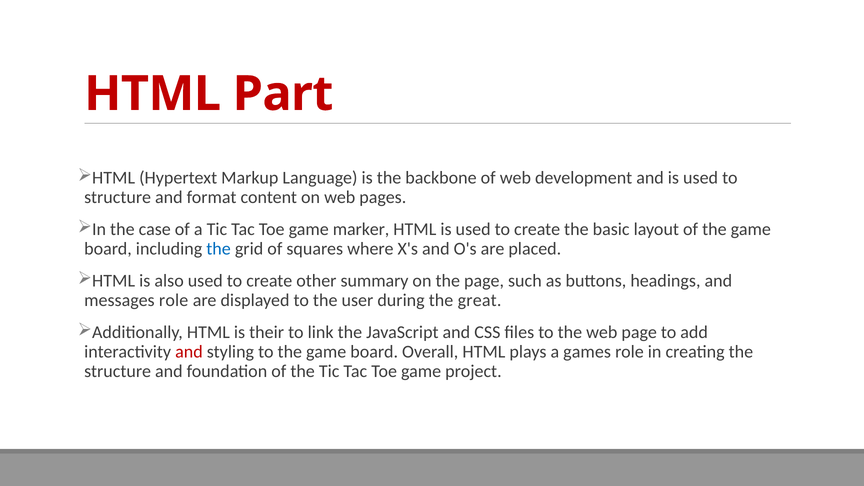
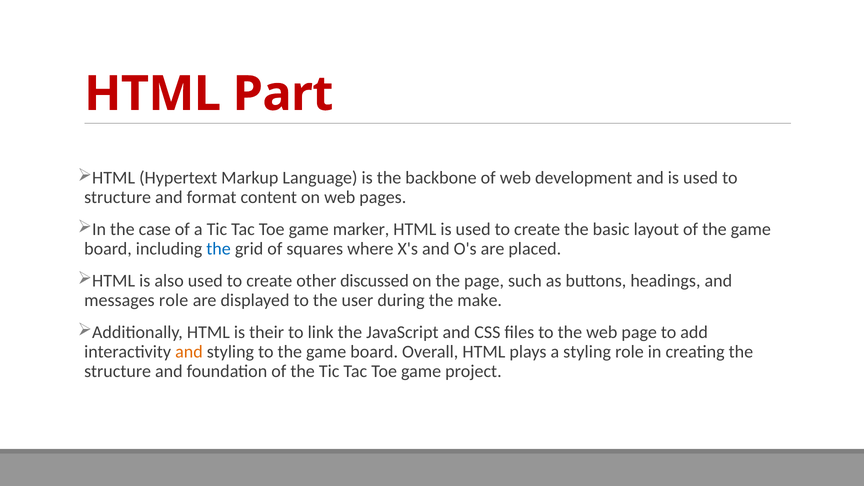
summary: summary -> discussed (375, 281)
great: great -> make (480, 300)
and colour: red -> orange (189, 352)
a games: games -> styling (587, 352)
